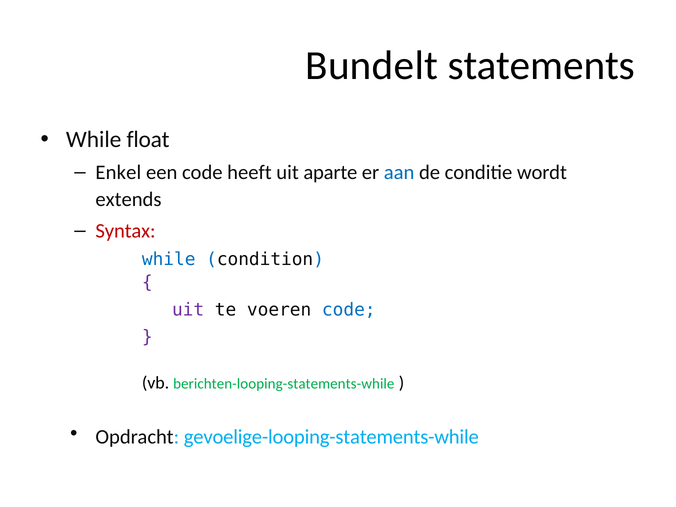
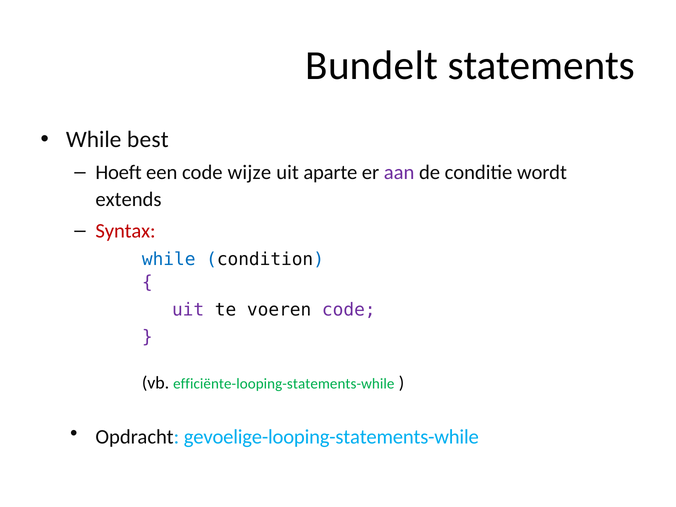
float: float -> best (148, 140)
Enkel: Enkel -> Hoeft (119, 173)
heeft: heeft -> wijze (249, 173)
aan colour: blue -> purple (399, 173)
code colour: blue -> purple (349, 310)
berichten-looping-statements-while: berichten-looping-statements-while -> efficiënte-looping-statements-while (284, 384)
